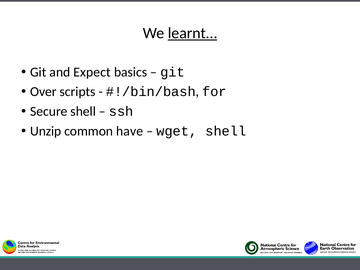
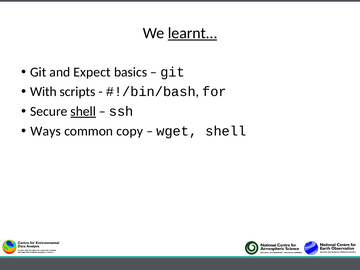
Over: Over -> With (43, 92)
shell underline: none -> present (83, 111)
Unzip: Unzip -> Ways (46, 131)
have: have -> copy (130, 131)
